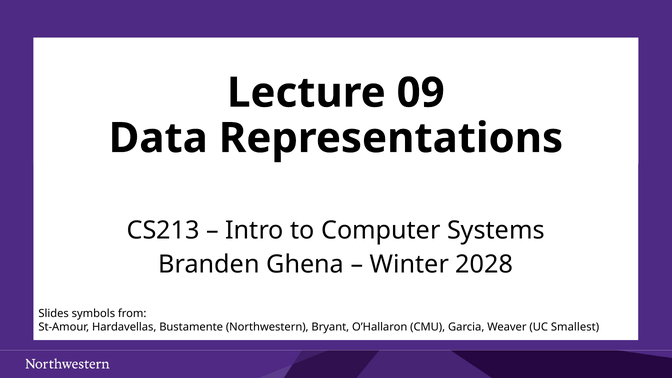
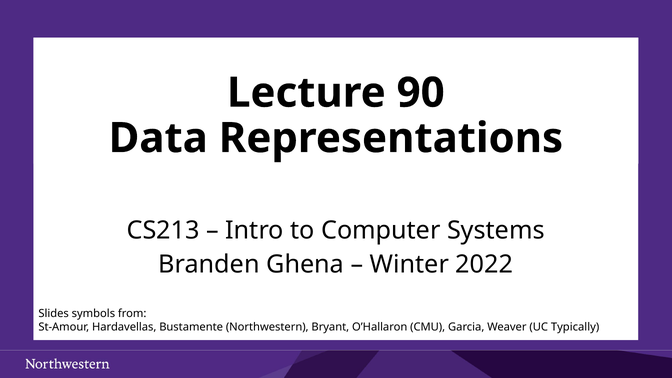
09: 09 -> 90 (421, 93)
2028: 2028 -> 2022 (484, 264)
Smallest: Smallest -> Typically (575, 327)
